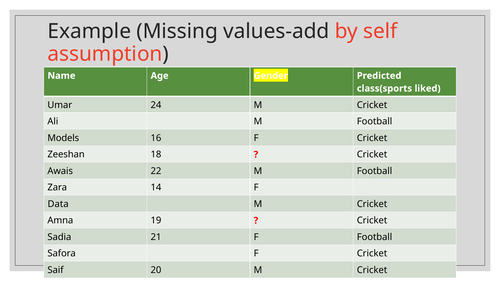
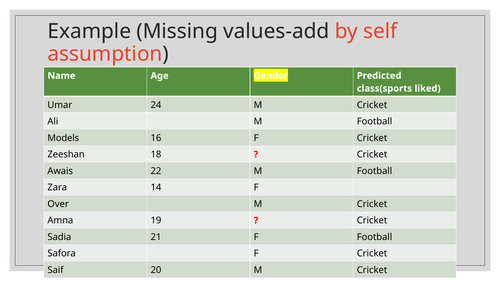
Data: Data -> Over (58, 204)
